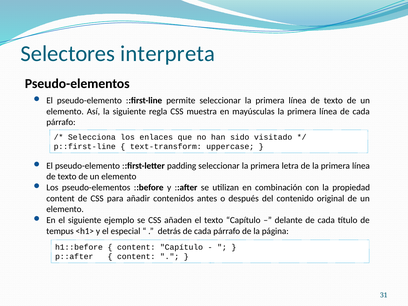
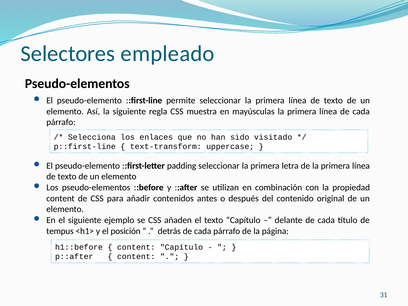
interpreta: interpreta -> empleado (168, 54)
especial: especial -> posición (126, 231)
